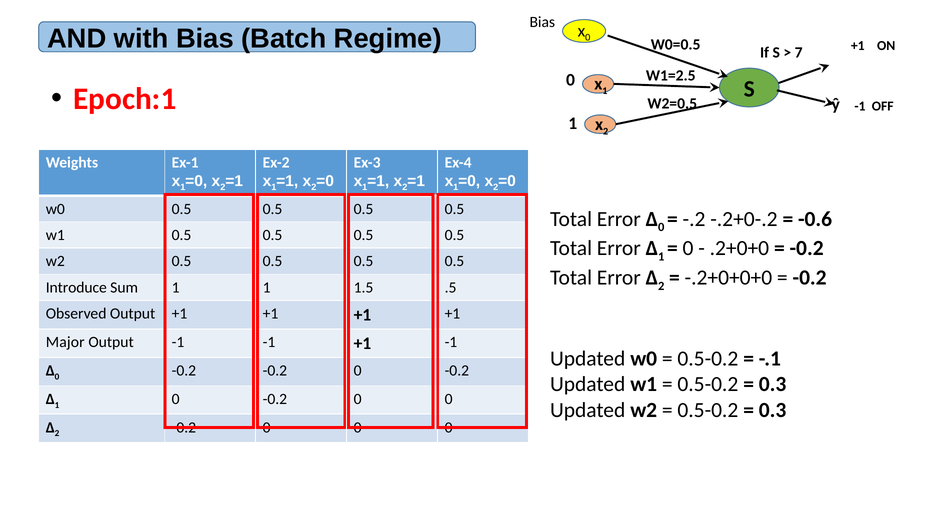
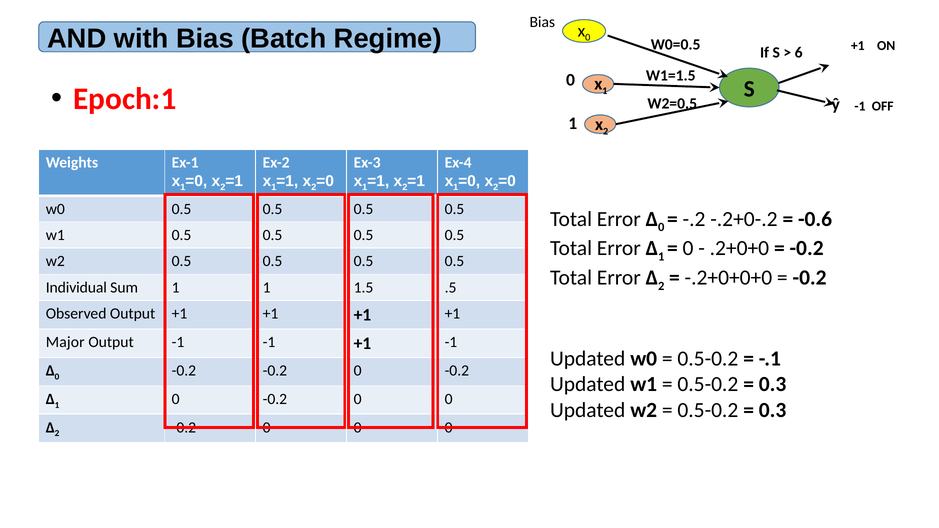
7: 7 -> 6 (799, 53)
W1=2.5: W1=2.5 -> W1=1.5 (671, 76)
Introduce: Introduce -> Individual (76, 288)
